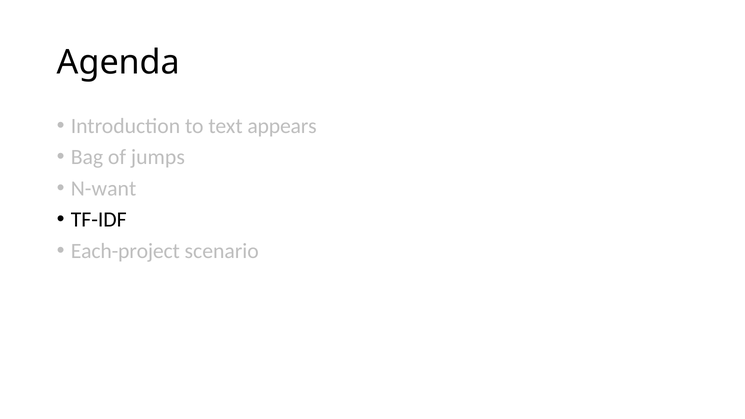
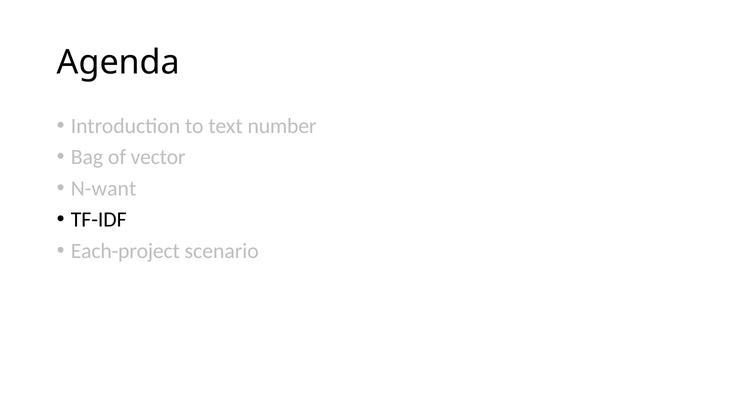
appears: appears -> number (282, 126)
jumps: jumps -> vector (158, 157)
